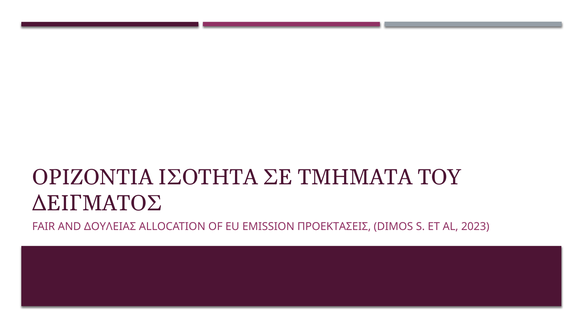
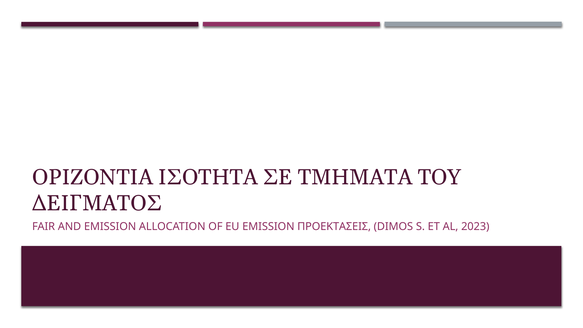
AND ΔΟΥΛΕΙΑΣ: ΔΟΥΛΕΙΑΣ -> EMISSION (110, 227)
